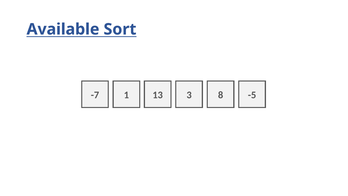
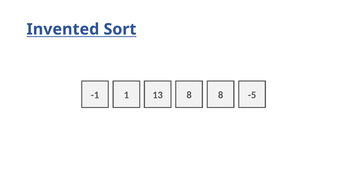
Available: Available -> Invented (63, 29)
-7: -7 -> -1 (95, 95)
13 3: 3 -> 8 (189, 95)
